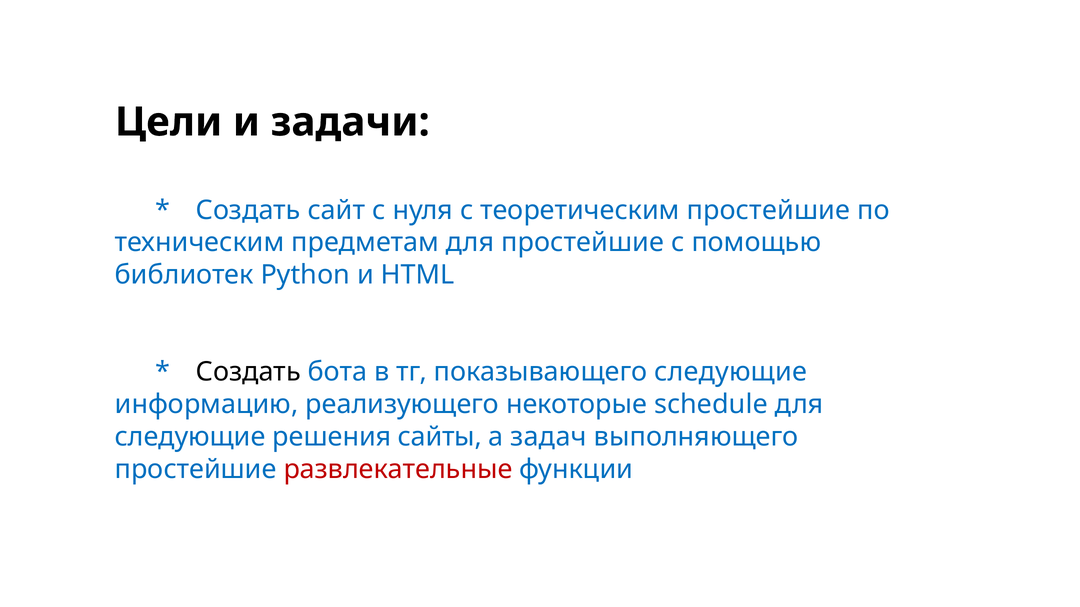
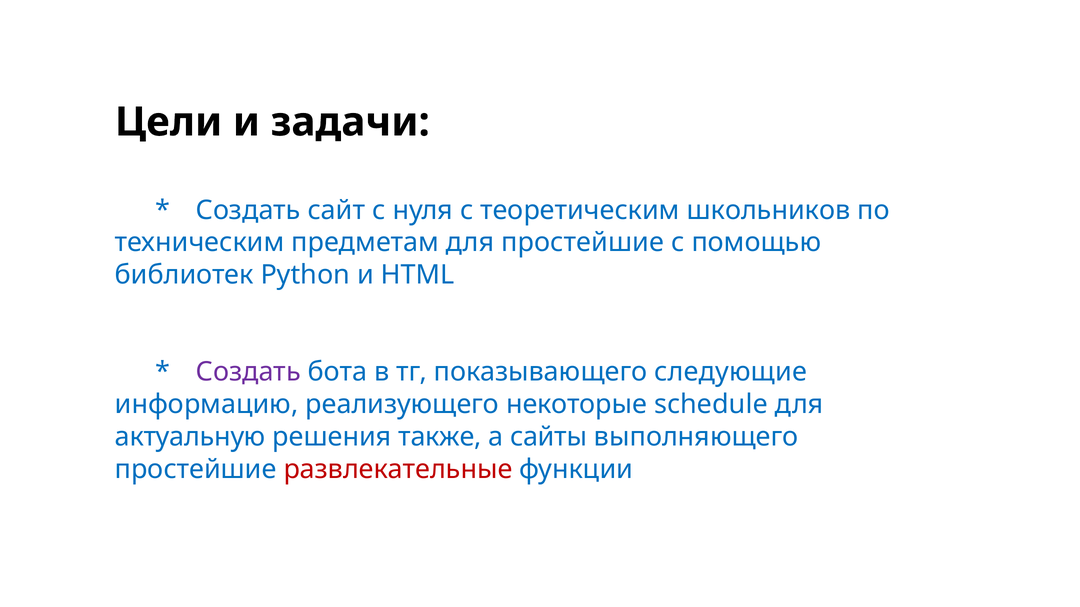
теоретическим простейшие: простейшие -> школьников (769, 210)
Создать colour: black -> purple (248, 372)
следующие: следующие -> актуальную (190, 437)
сайты: сайты -> также (440, 437)
задач: задач -> сайты (549, 437)
